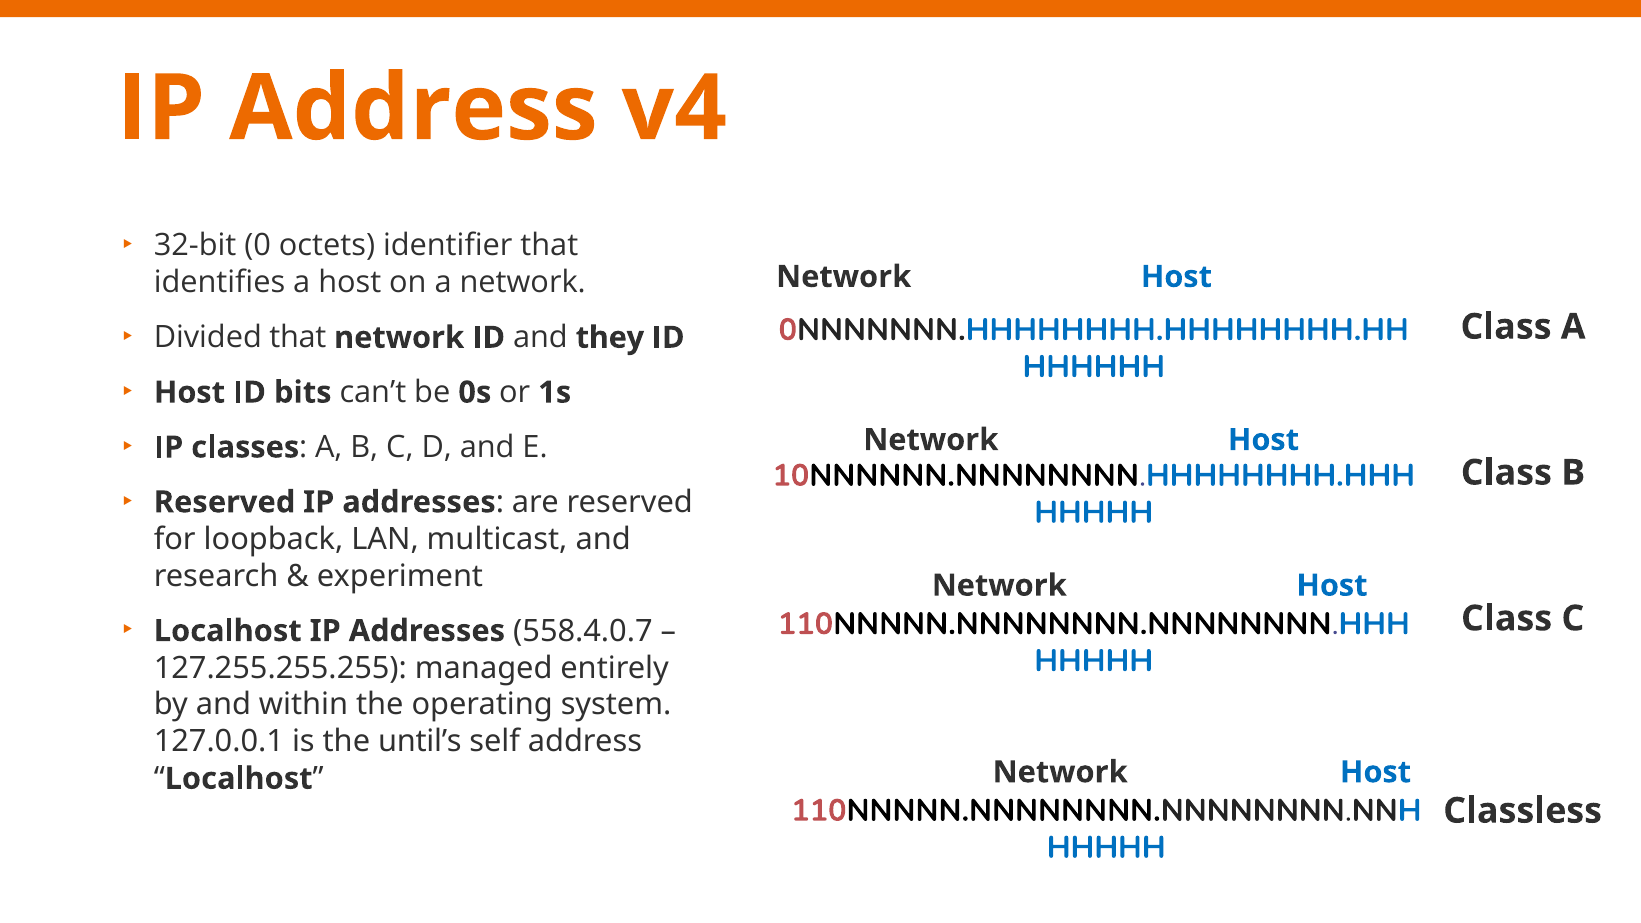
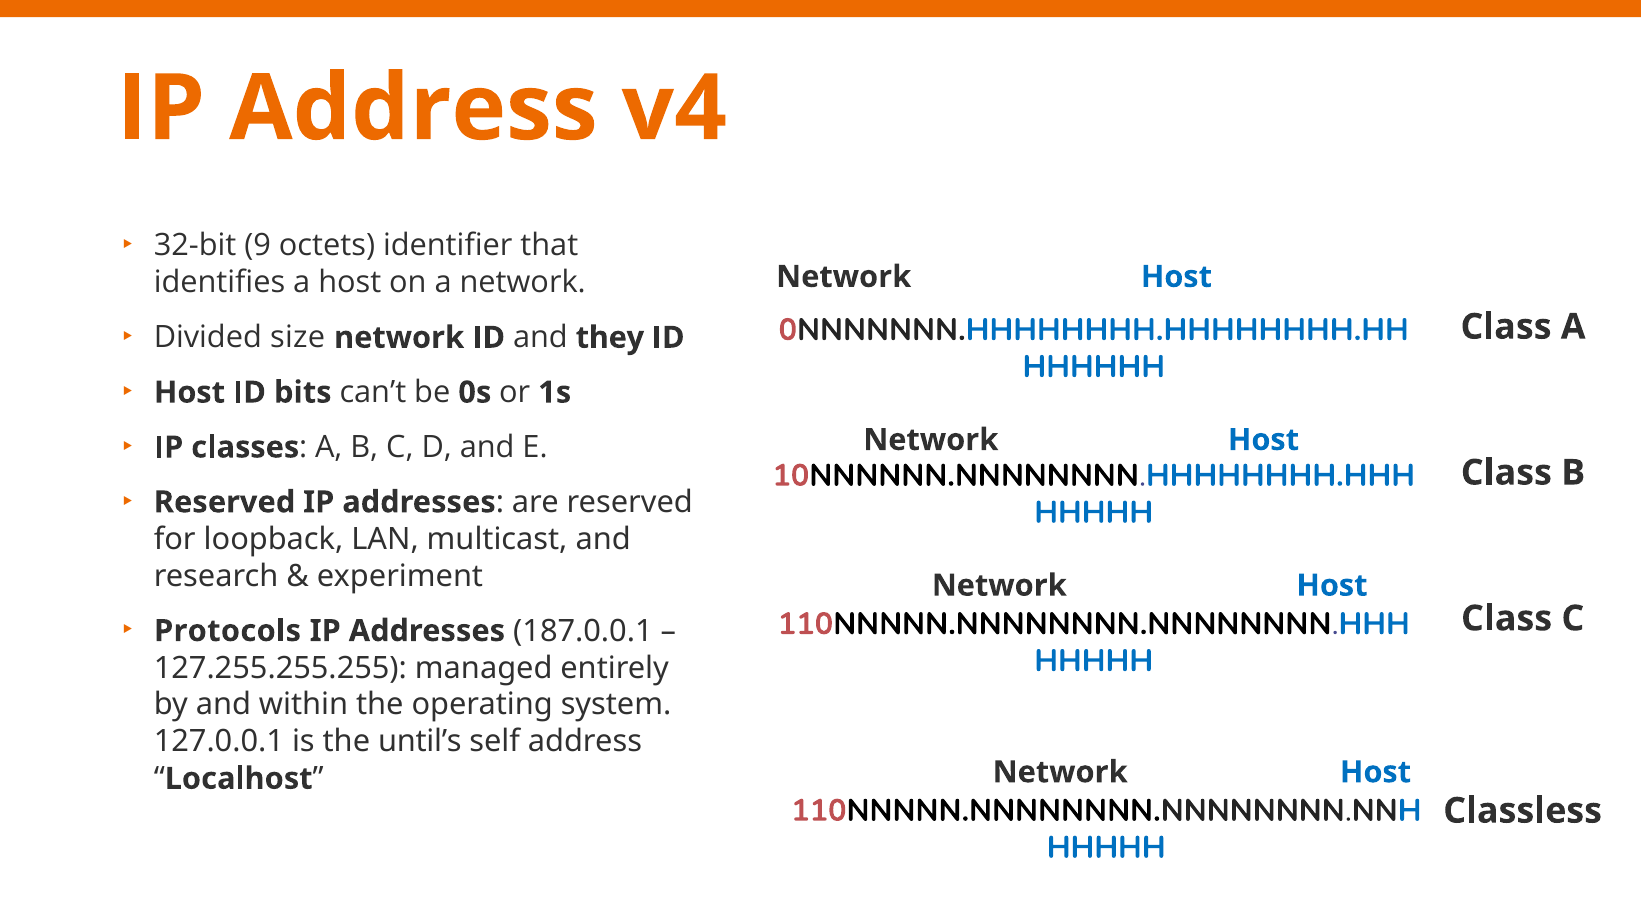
0: 0 -> 9 (258, 246)
Divided that: that -> size (298, 338)
Localhost: Localhost -> Protocols (228, 631)
558.4.0.7: 558.4.0.7 -> 187.0.0.1 (583, 631)
